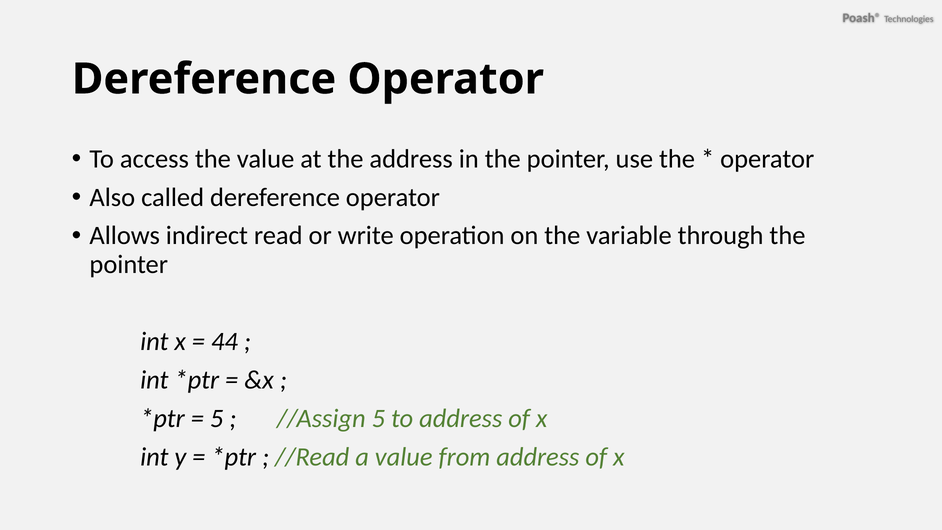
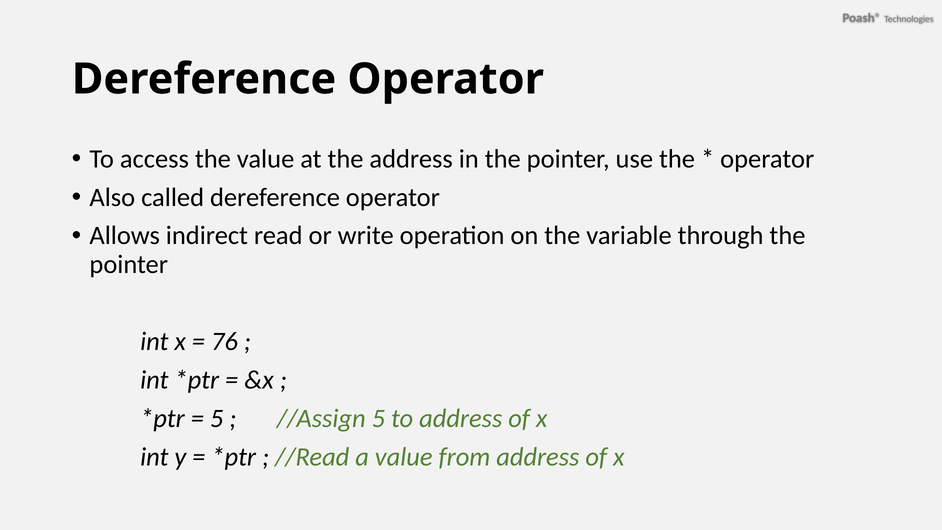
44: 44 -> 76 (224, 341)
